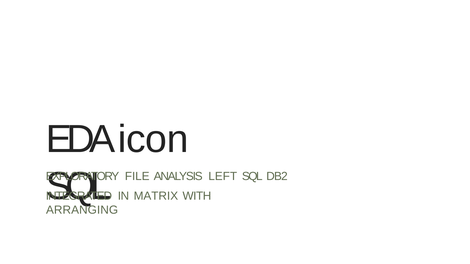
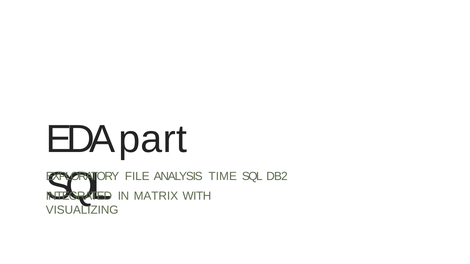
icon: icon -> part (153, 140)
LEFT: LEFT -> TIME (223, 177)
ARRANGING: ARRANGING -> VISUALIZING (82, 210)
